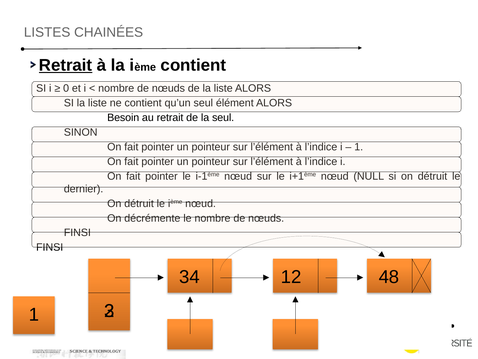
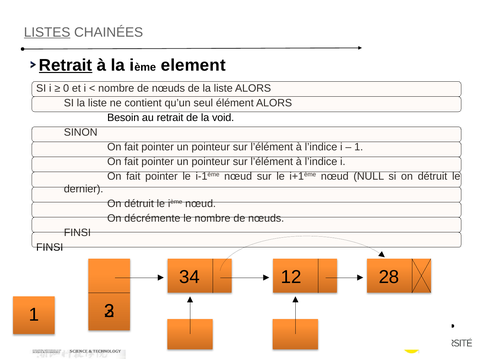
LISTES underline: none -> present (47, 32)
contient: contient -> element (193, 65)
la seul: seul -> void (223, 118)
48: 48 -> 28 (389, 277)
